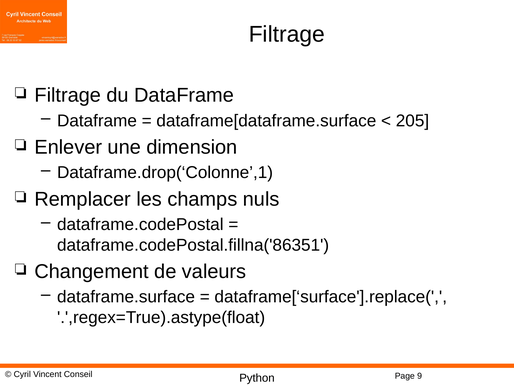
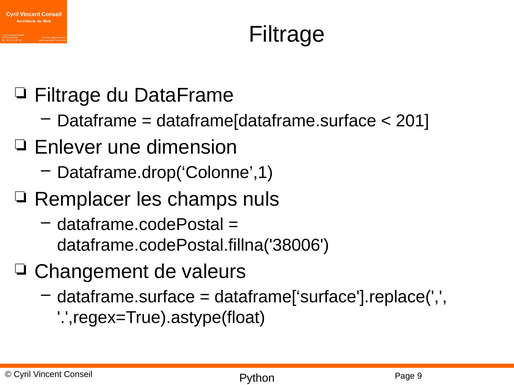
205: 205 -> 201 (412, 121)
dataframe.codePostal.fillna('86351: dataframe.codePostal.fillna('86351 -> dataframe.codePostal.fillna('38006 (193, 245)
